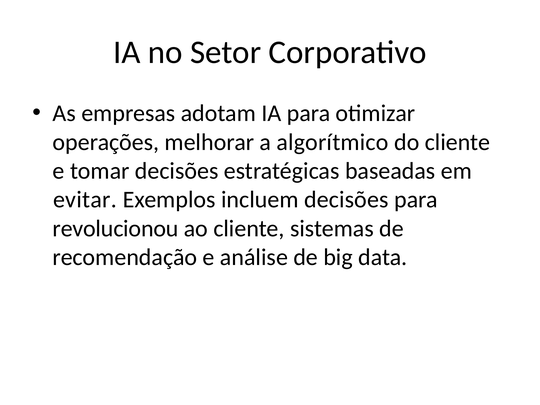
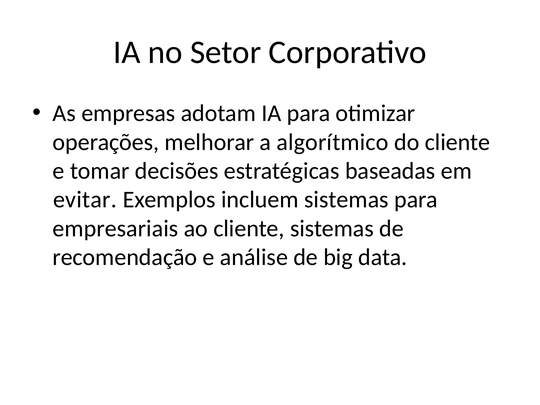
incluem decisões: decisões -> sistemas (346, 200)
revolucionou: revolucionou -> empresariais (115, 229)
